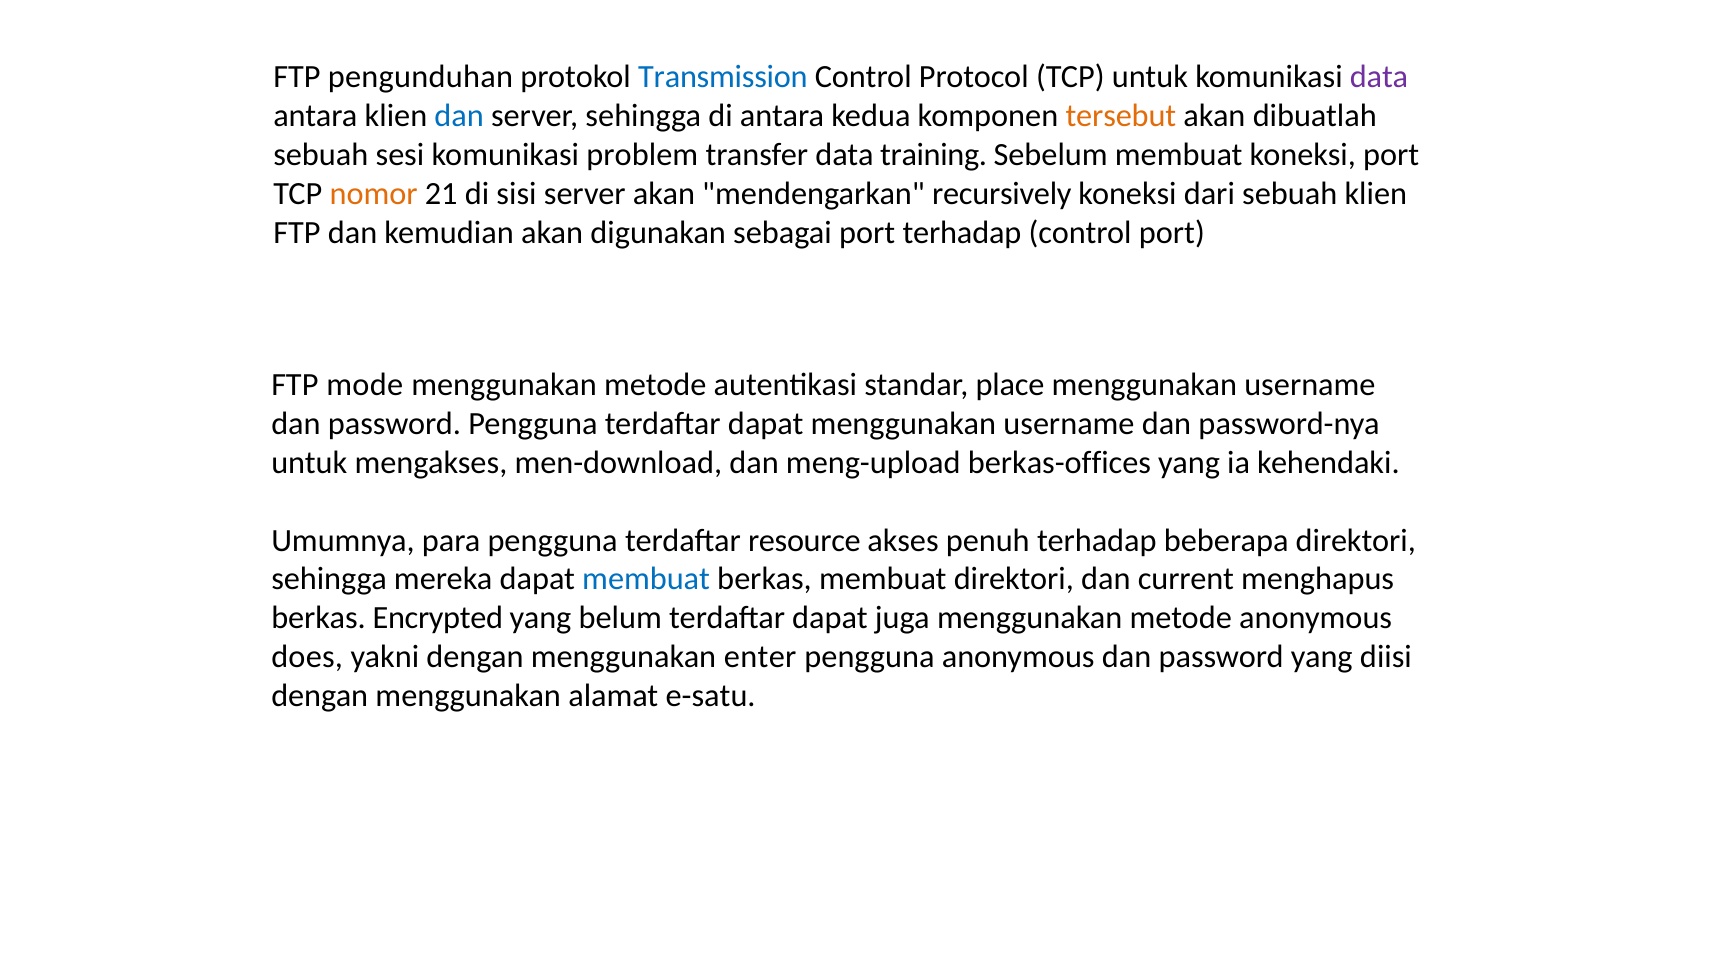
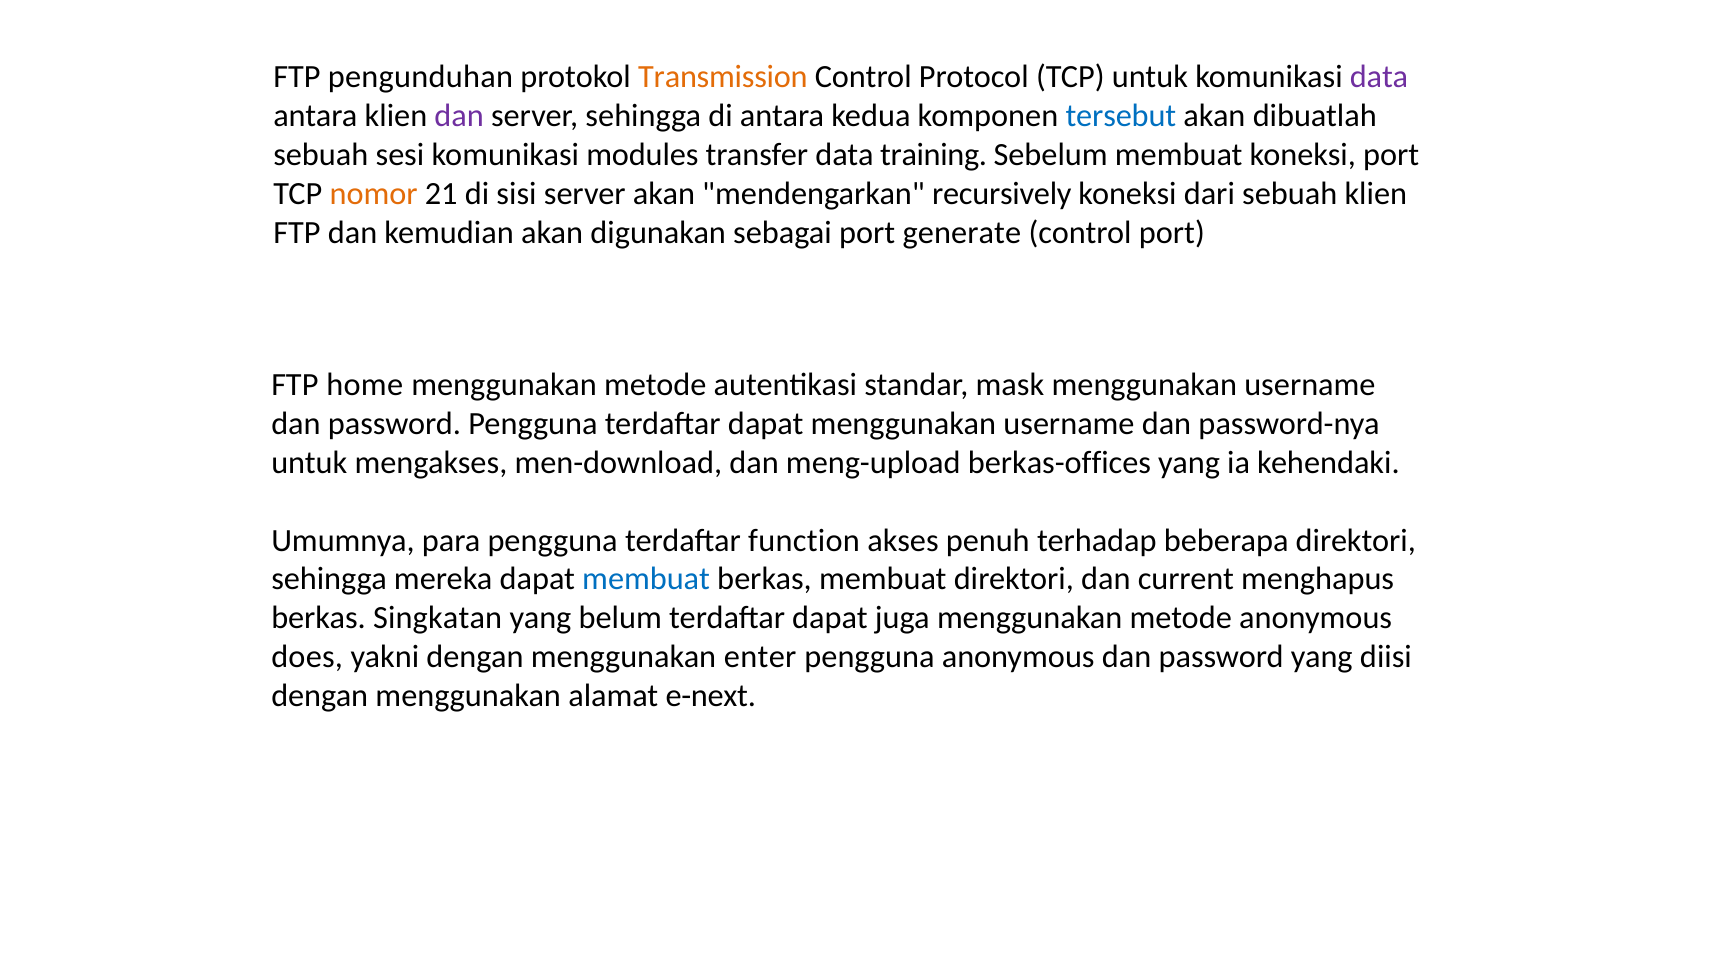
Transmission colour: blue -> orange (723, 77)
dan colour: blue -> purple (459, 116)
tersebut colour: orange -> blue (1121, 116)
problem: problem -> modules (642, 155)
port terhadap: terhadap -> generate (962, 232)
mode: mode -> home (365, 385)
place: place -> mask (1010, 385)
resource: resource -> function (804, 540)
Encrypted: Encrypted -> Singkatan (438, 618)
e-satu: e-satu -> e-next (711, 695)
